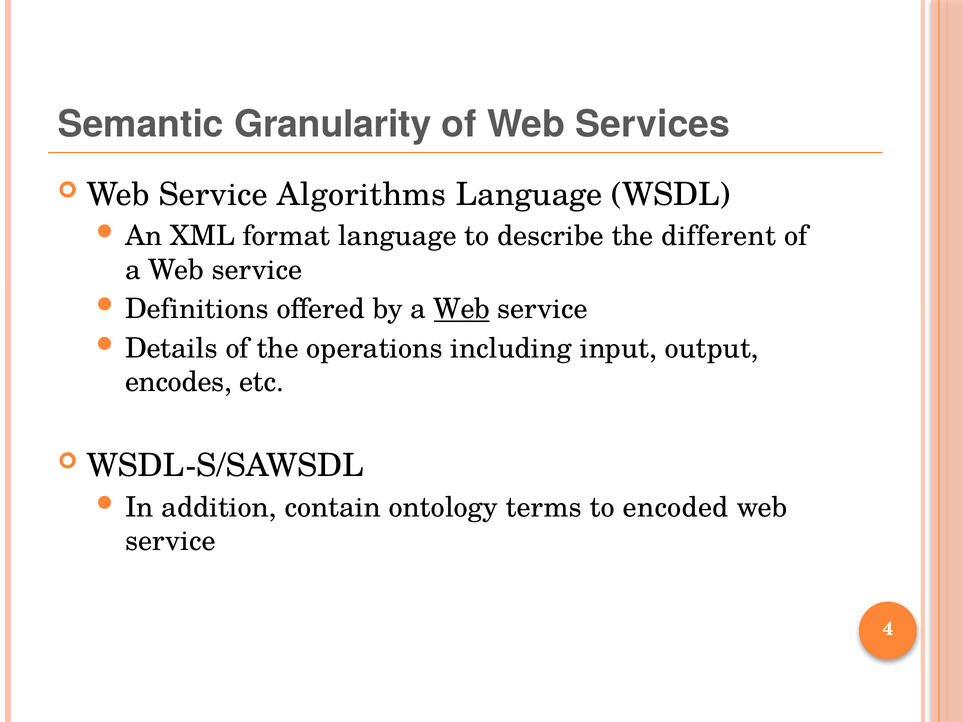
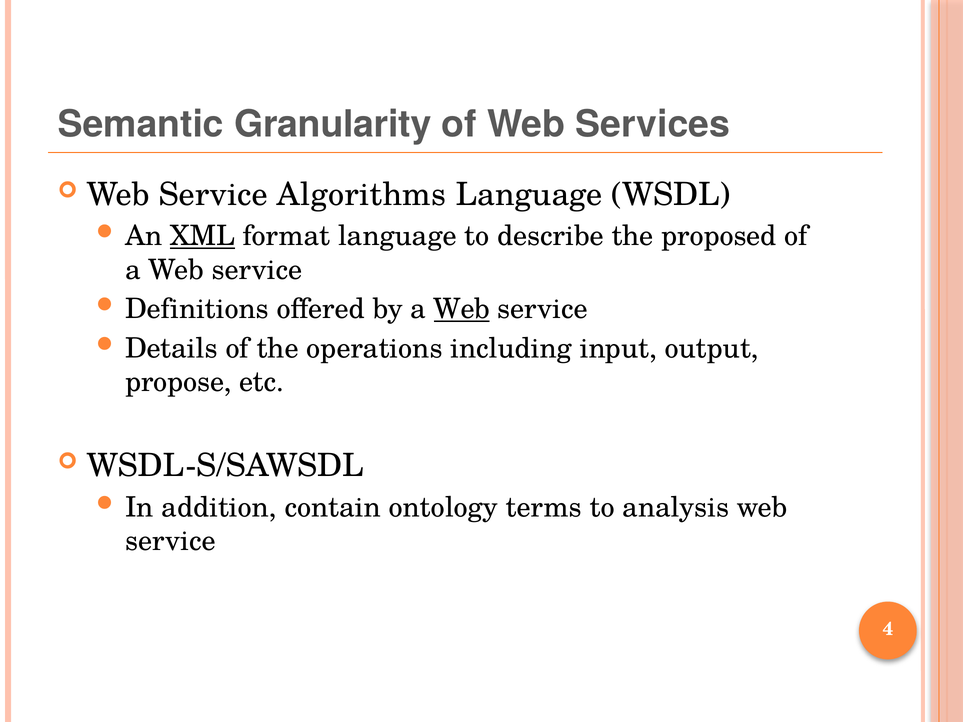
XML underline: none -> present (203, 236)
different: different -> proposed (719, 236)
encodes: encodes -> propose (178, 382)
encoded: encoded -> analysis (676, 507)
